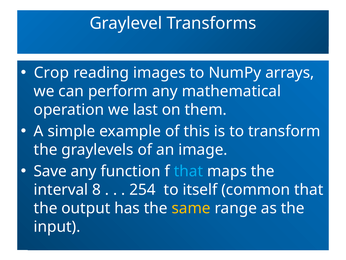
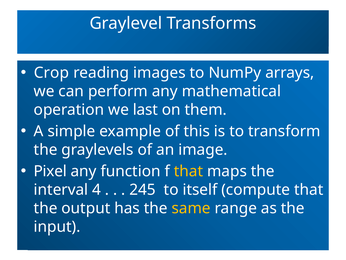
Save: Save -> Pixel (50, 171)
that colour: light blue -> yellow (188, 171)
8: 8 -> 4 (97, 189)
254: 254 -> 245 (143, 189)
common: common -> compute (256, 189)
